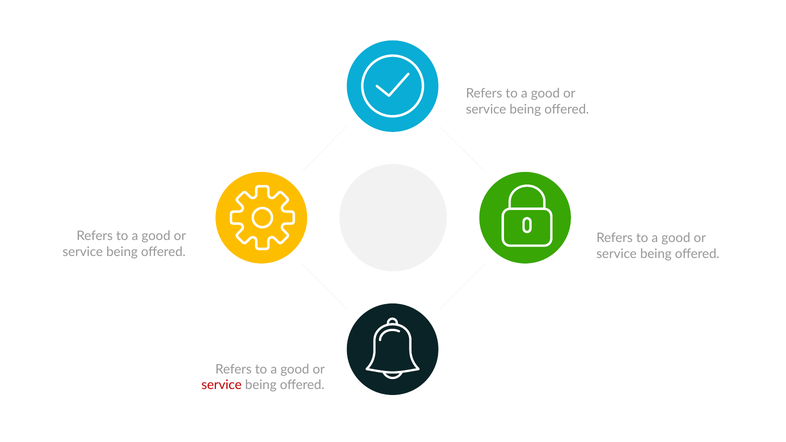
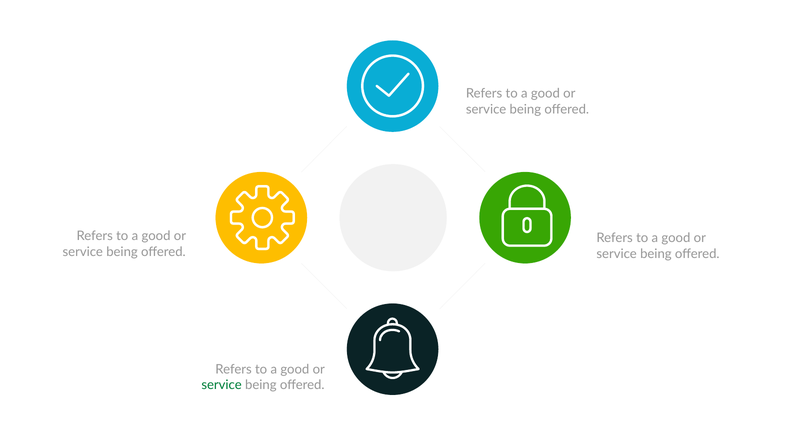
service colour: red -> green (222, 385)
